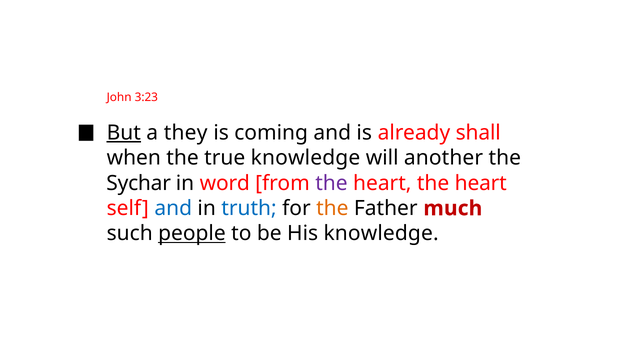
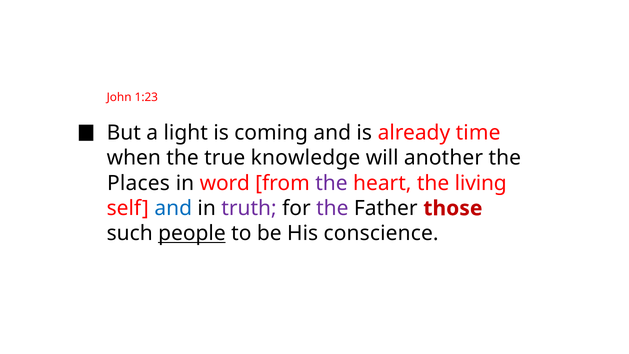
3:23: 3:23 -> 1:23 (146, 97)
But underline: present -> none (124, 133)
they: they -> light (186, 133)
shall: shall -> time (478, 133)
Sychar: Sychar -> Places (138, 183)
heart the heart: heart -> living (481, 183)
truth colour: blue -> purple (249, 208)
the colour: orange -> purple (332, 208)
much: much -> those (453, 208)
His knowledge: knowledge -> conscience (381, 233)
